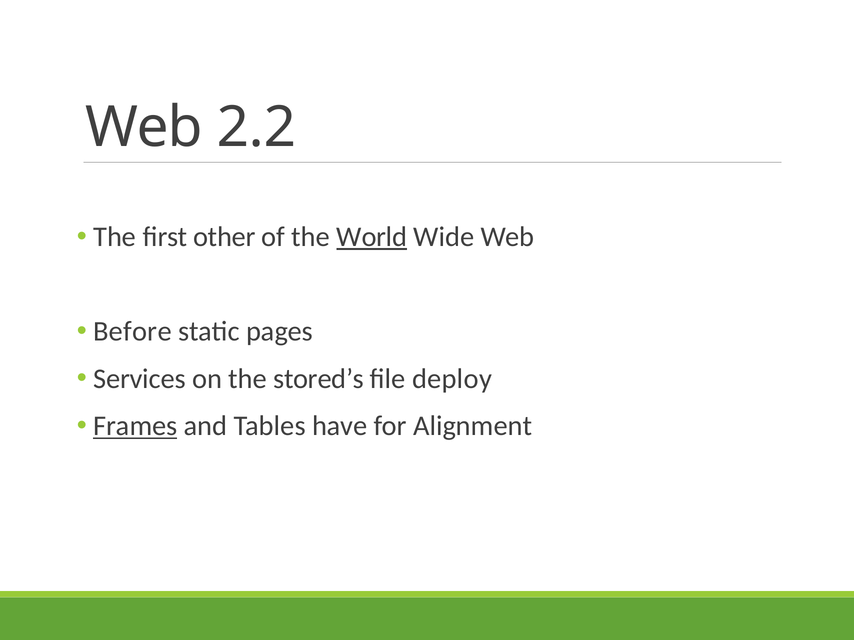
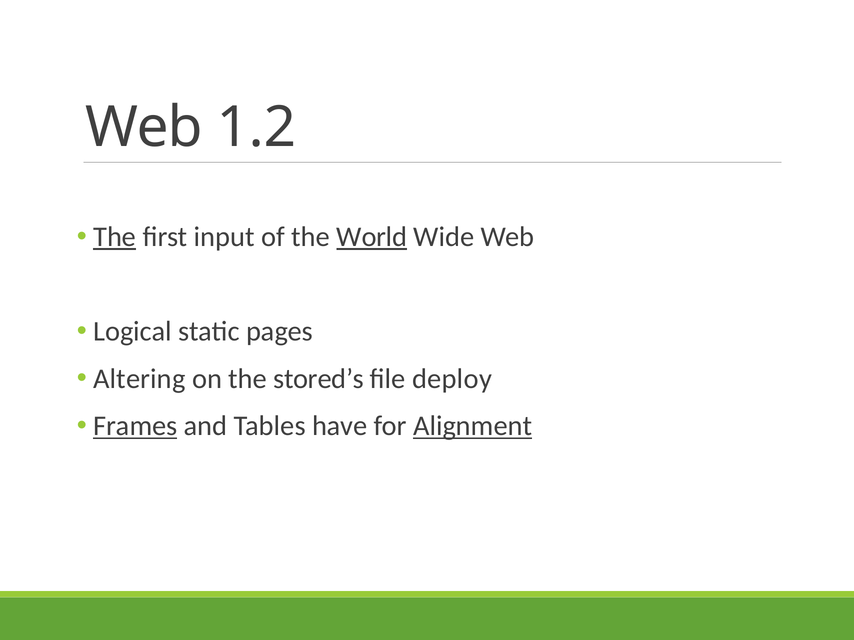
2.2: 2.2 -> 1.2 (256, 128)
The underline: none -> present (115, 237)
other: other -> input (224, 237)
Before: Before -> Logical (133, 332)
Services: Services -> Altering (139, 379)
Alignment underline: none -> present (473, 426)
